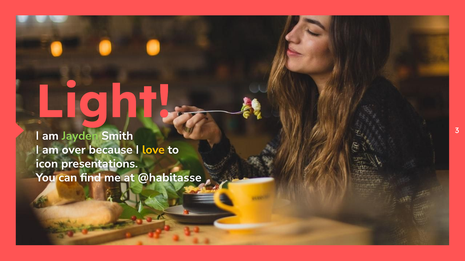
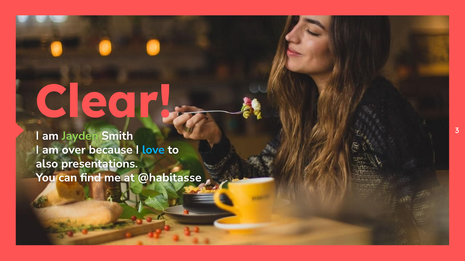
Light: Light -> Clear (104, 102)
love colour: yellow -> light blue (153, 150)
icon: icon -> also (47, 164)
